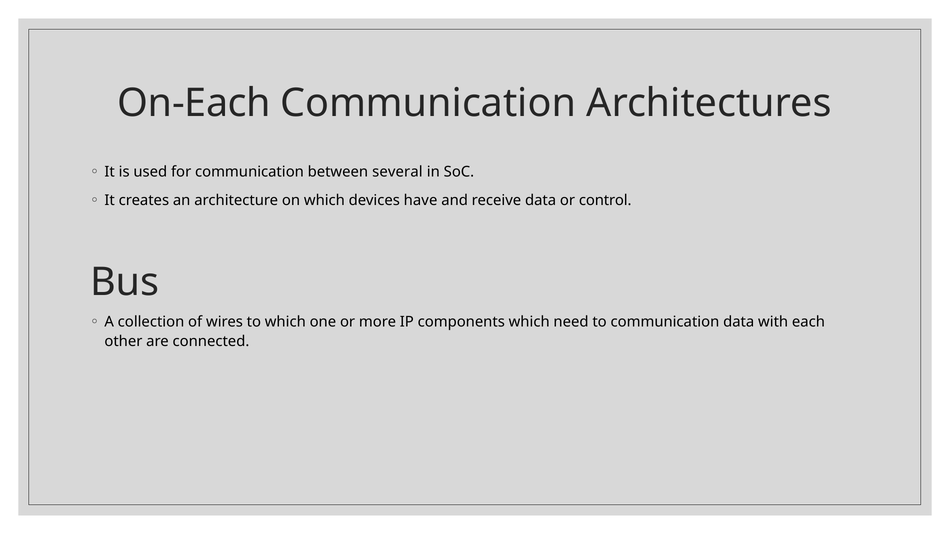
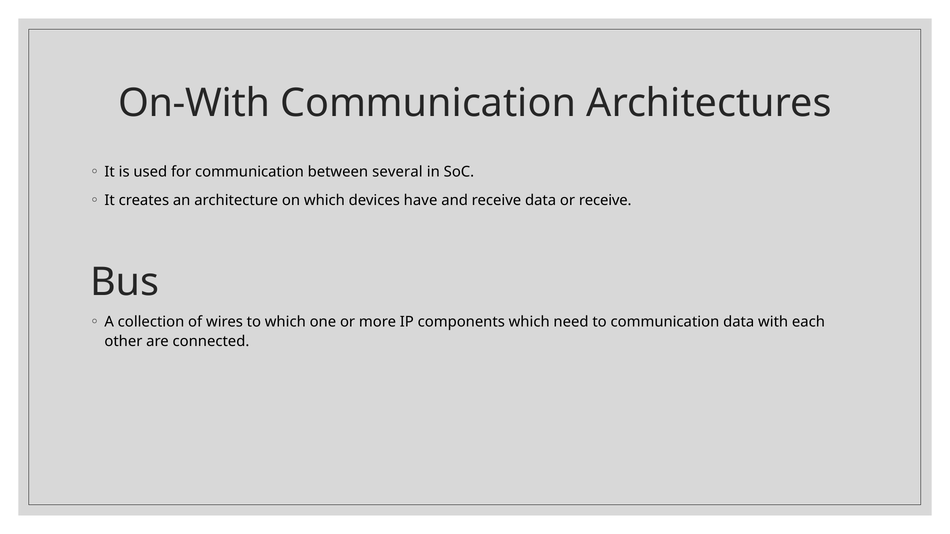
On-Each: On-Each -> On-With (194, 103)
or control: control -> receive (605, 201)
